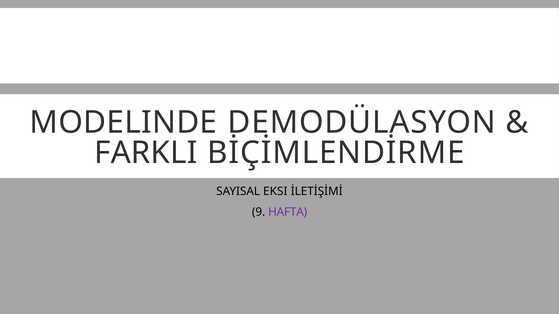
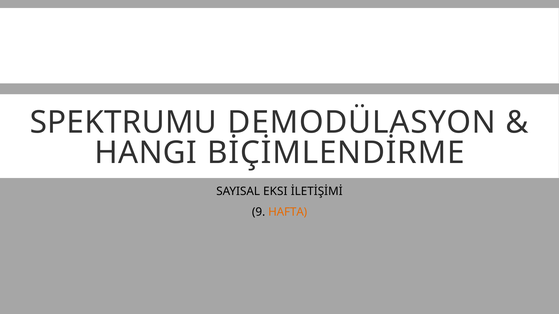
MODELINDE: MODELINDE -> SPEKTRUMU (123, 123)
FARKLI: FARKLI -> HANGI (146, 153)
HAFTA colour: purple -> orange (288, 212)
